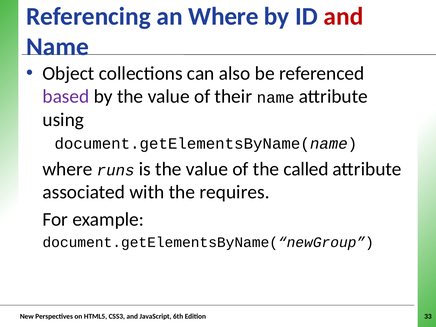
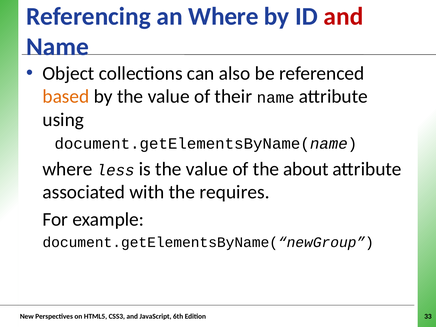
based colour: purple -> orange (66, 97)
runs: runs -> less (116, 170)
called: called -> about (306, 169)
